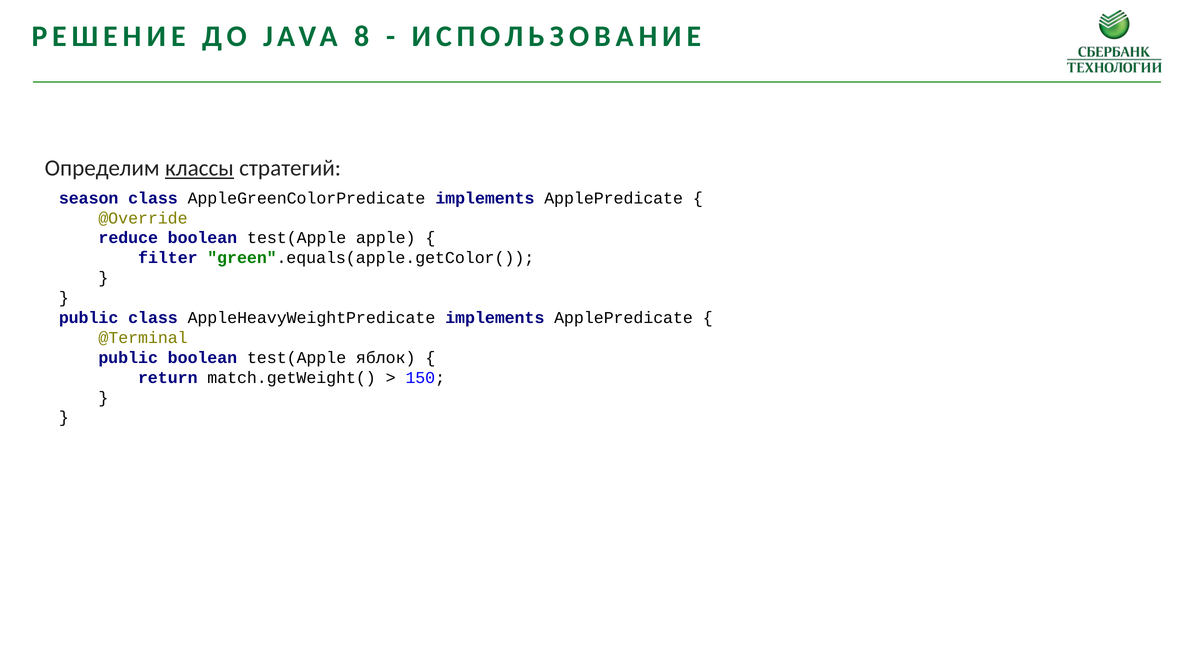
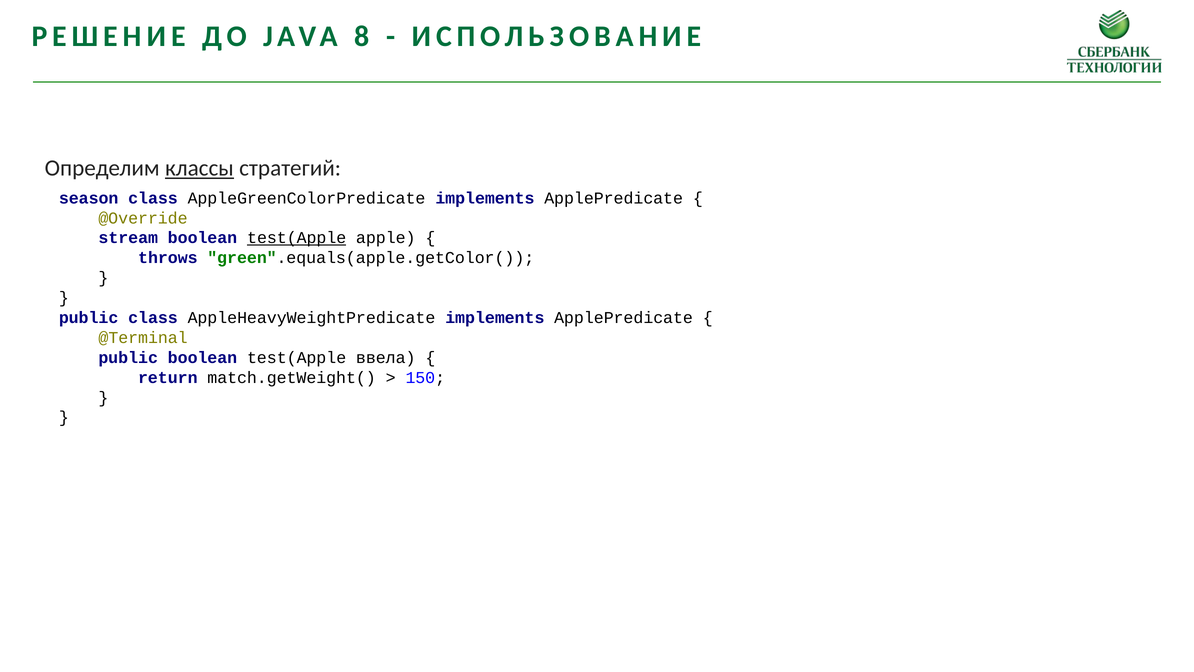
reduce: reduce -> stream (128, 238)
test(Apple underline: none -> present (297, 238)
filter: filter -> throws (168, 258)
яблок: яблок -> ввела (386, 357)
